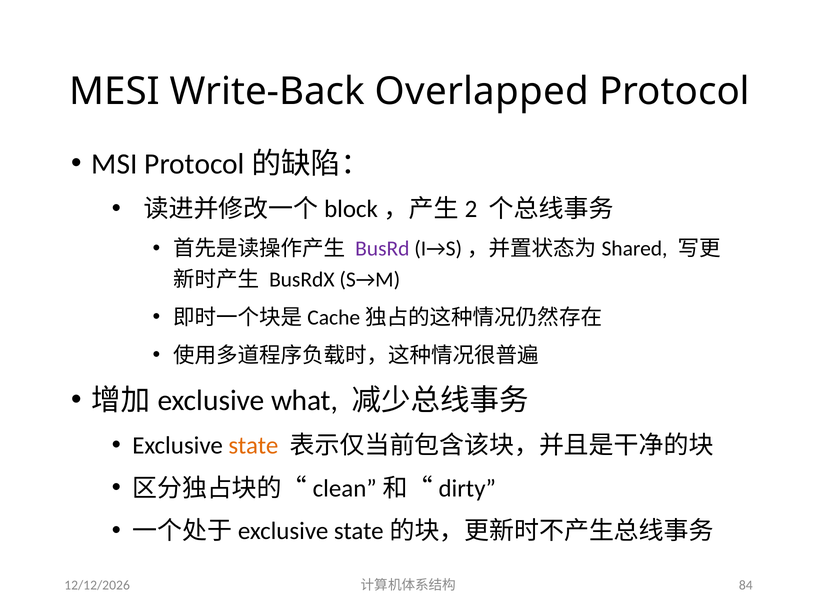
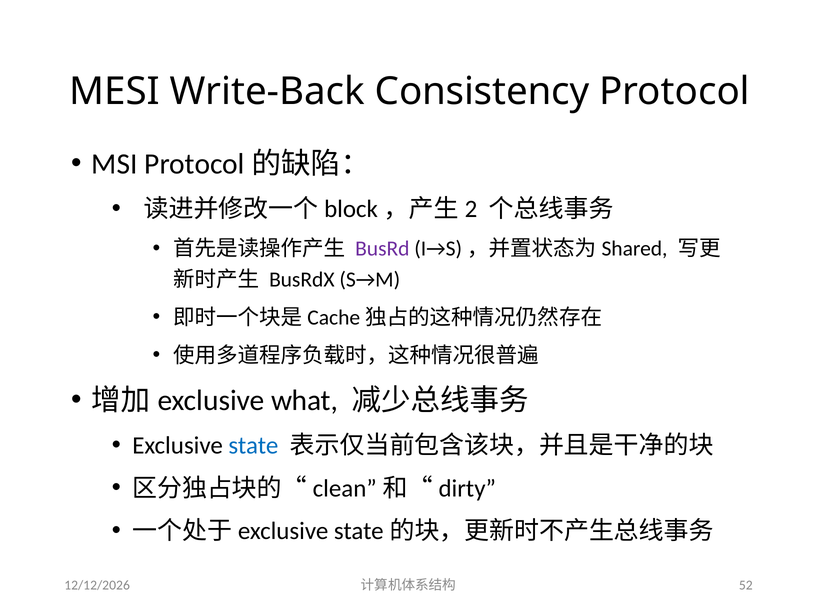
Overlapped: Overlapped -> Consistency (482, 91)
state colour: orange -> blue (253, 445)
84: 84 -> 52 (746, 585)
